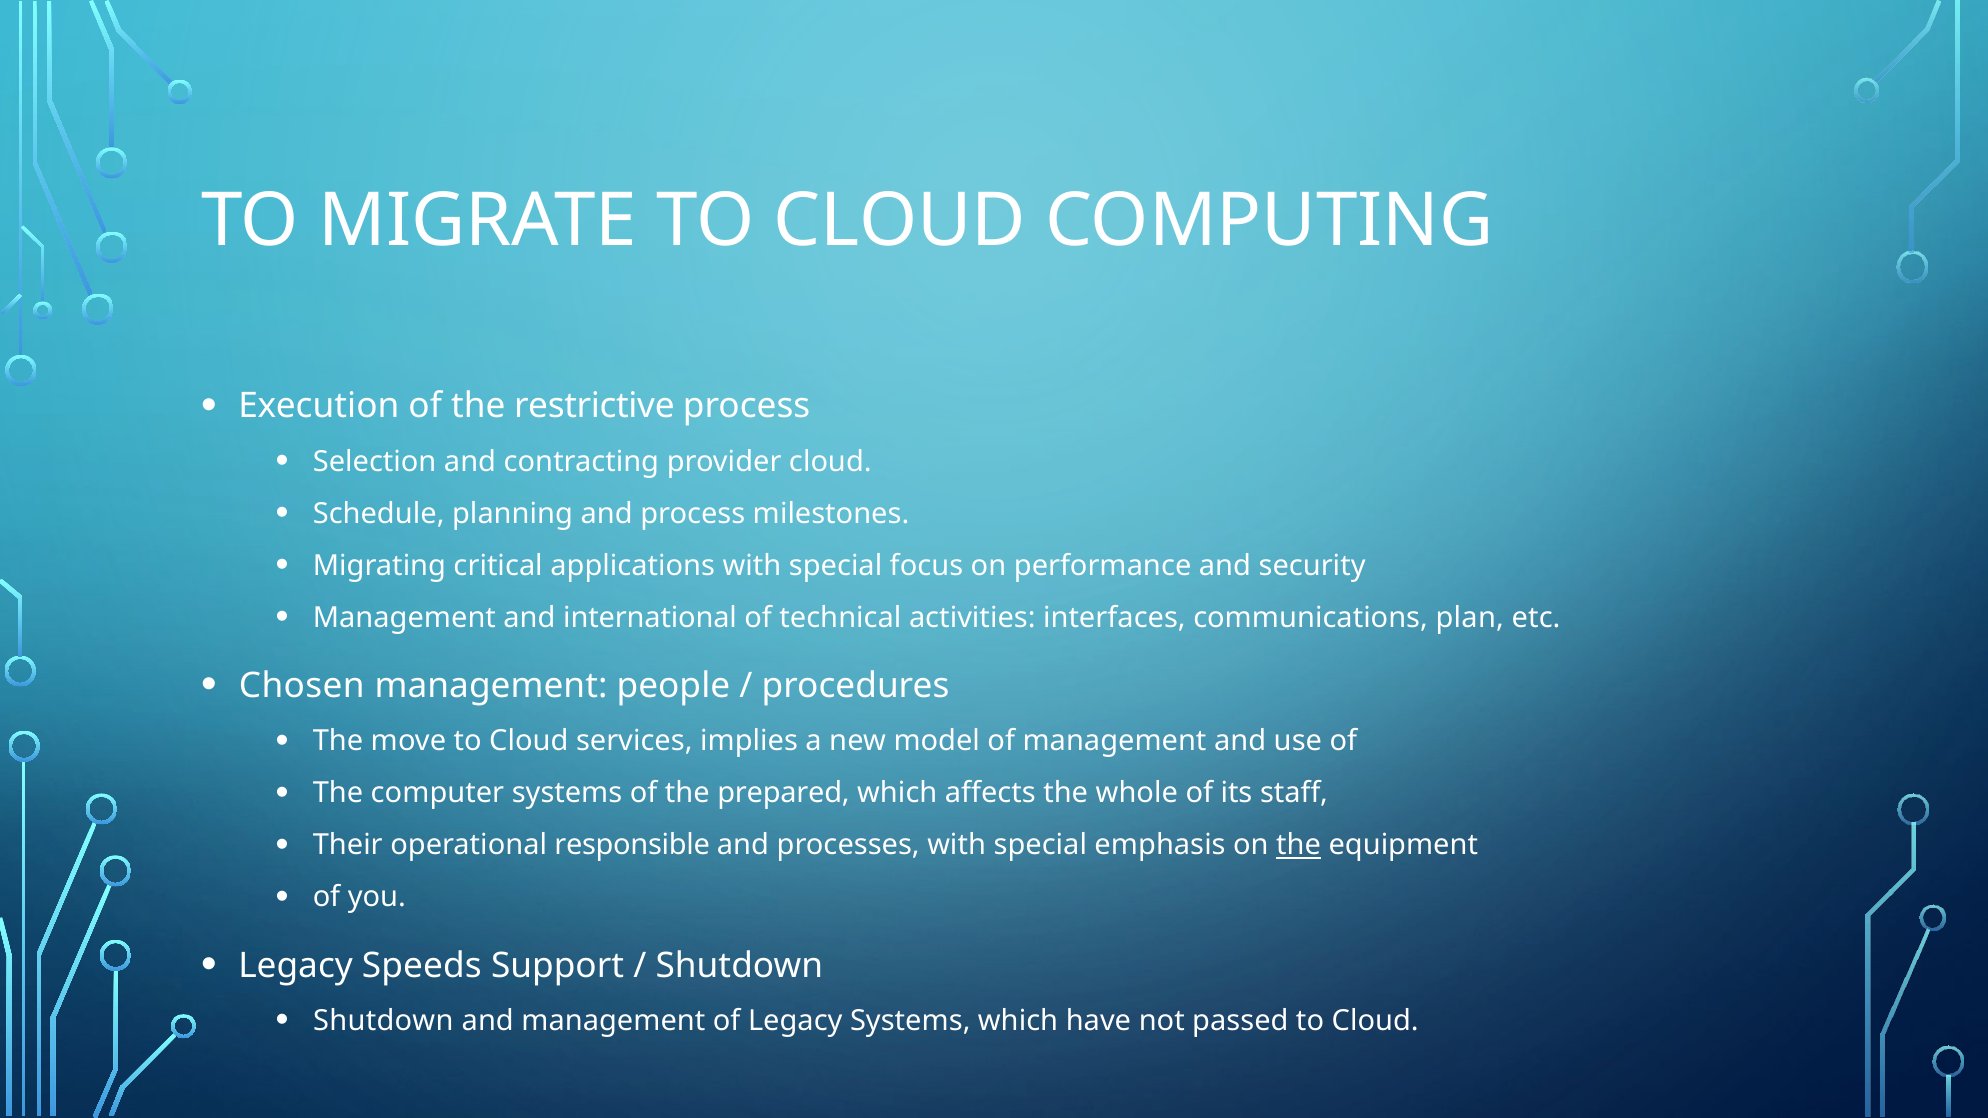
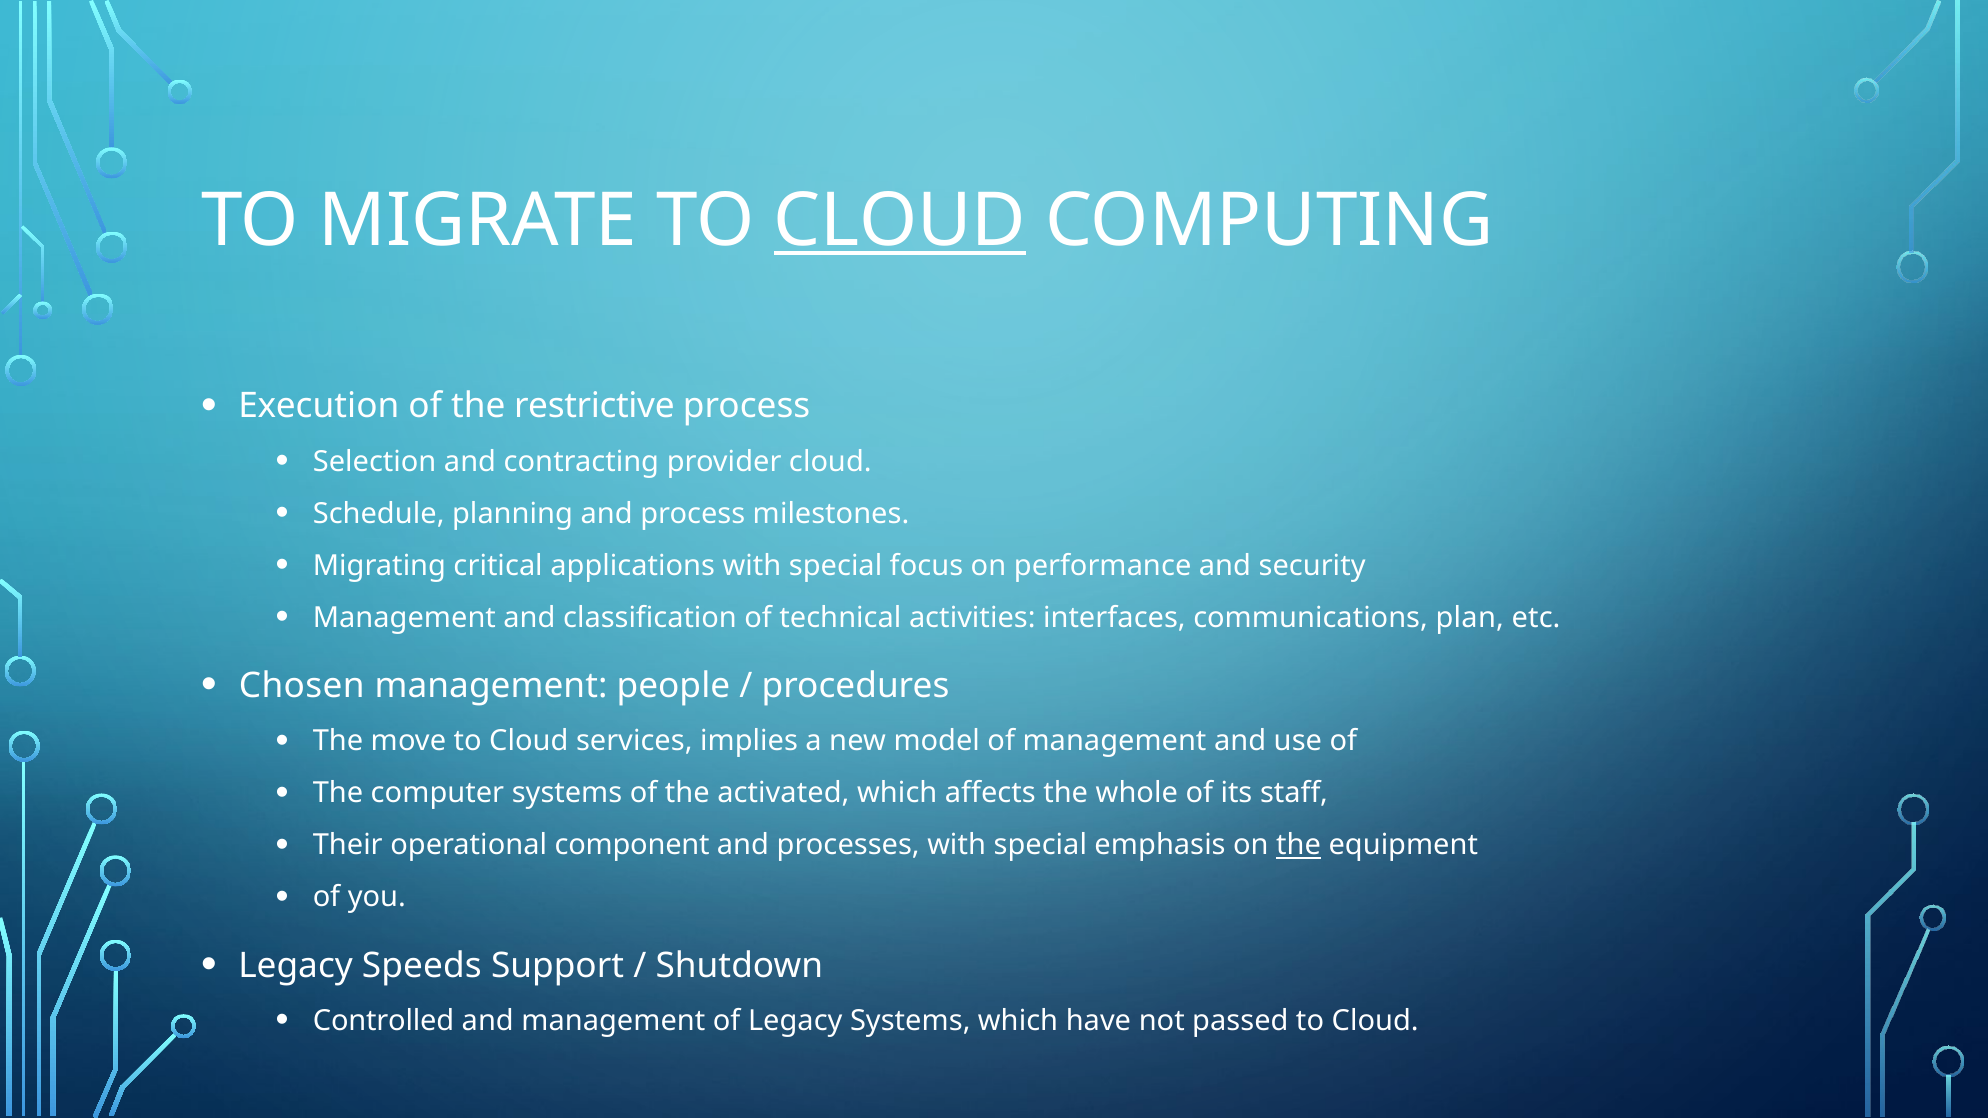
CLOUD underline: none -> present (900, 221)
international: international -> classification (650, 618)
prepared: prepared -> activated (783, 793)
responsible: responsible -> component (632, 846)
Shutdown: Shutdown -> Controlled (384, 1021)
